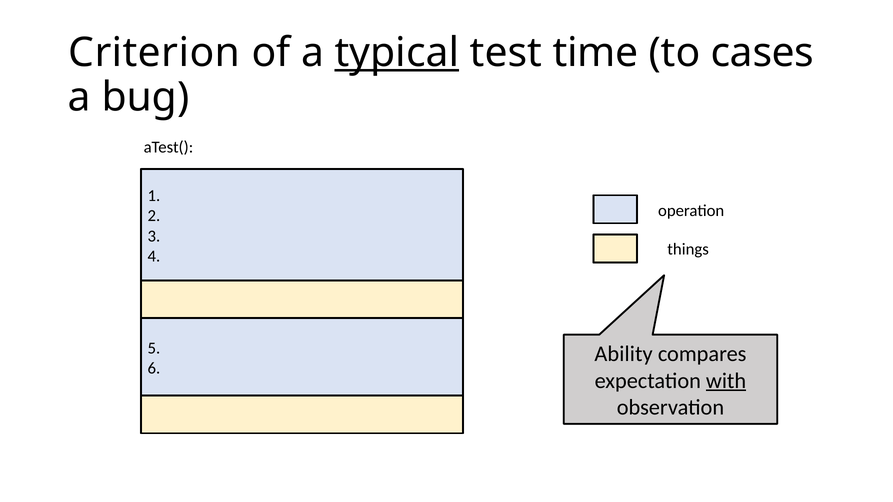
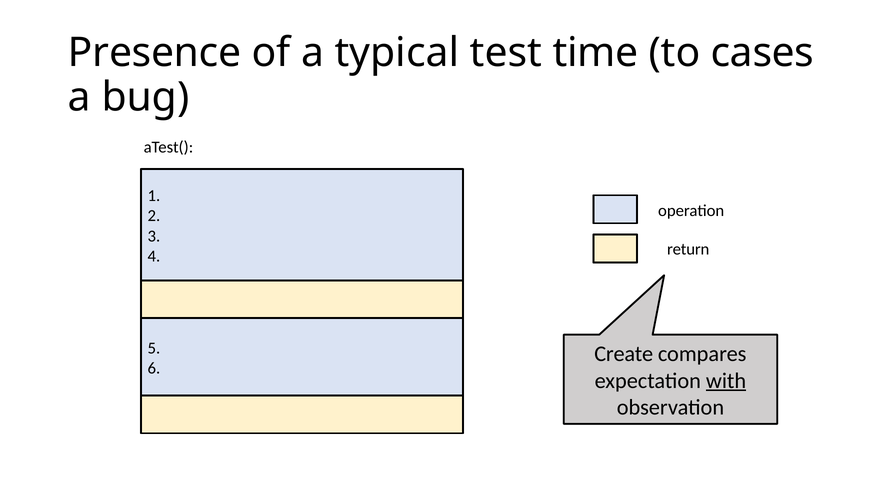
Criterion: Criterion -> Presence (155, 53)
typical underline: present -> none (397, 53)
things: things -> return (688, 249)
Ability: Ability -> Create (624, 354)
